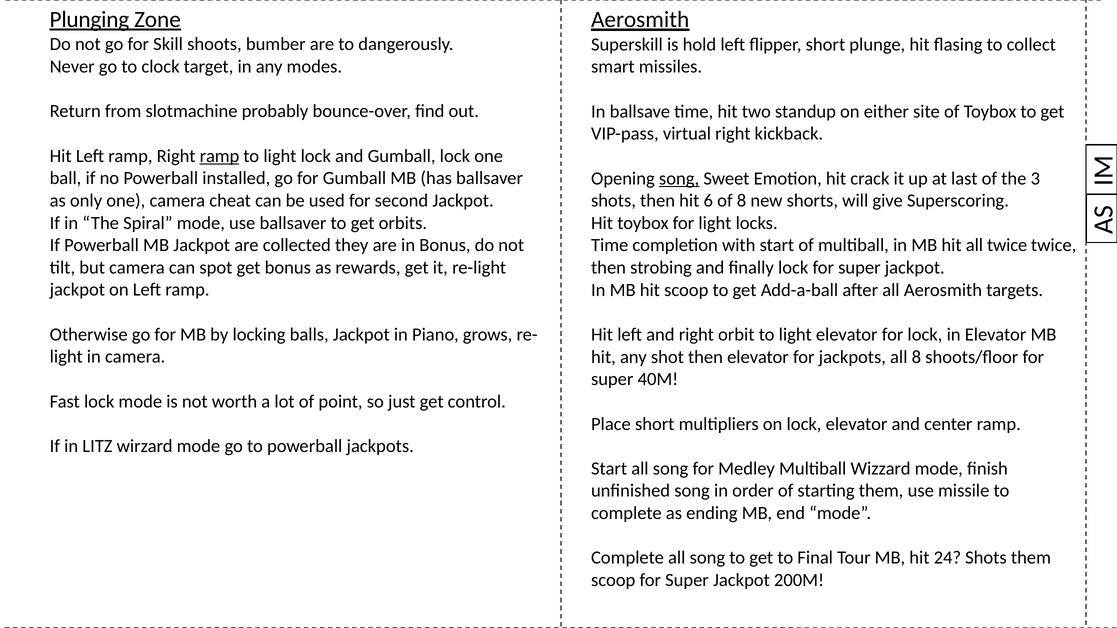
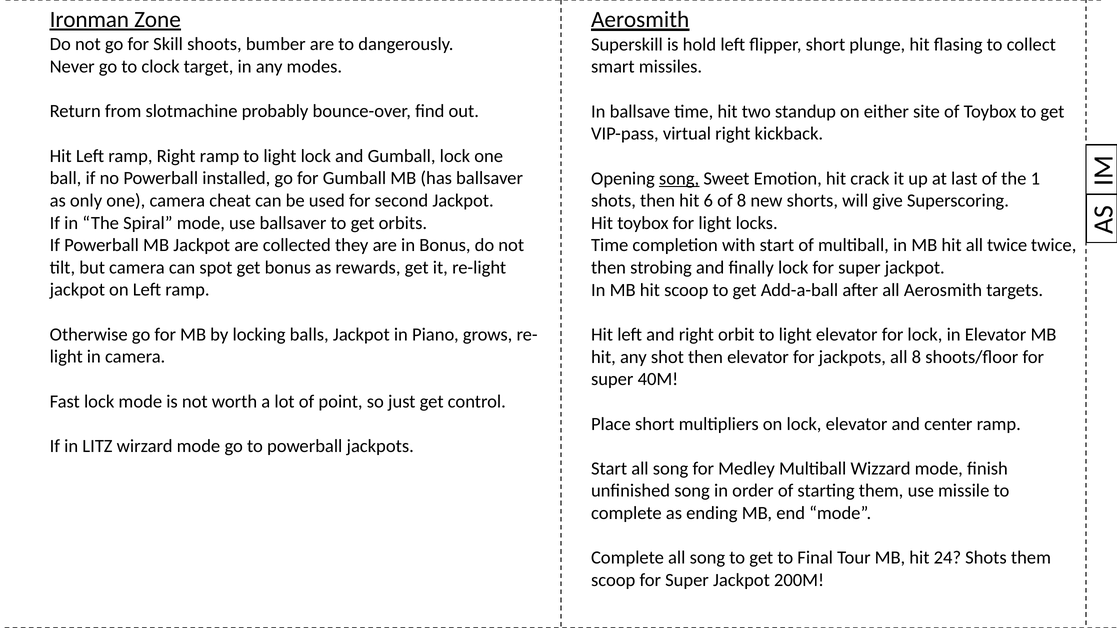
Plunging: Plunging -> Ironman (89, 20)
ramp underline: present -> none (220, 156)
3: 3 -> 1 (1035, 178)
